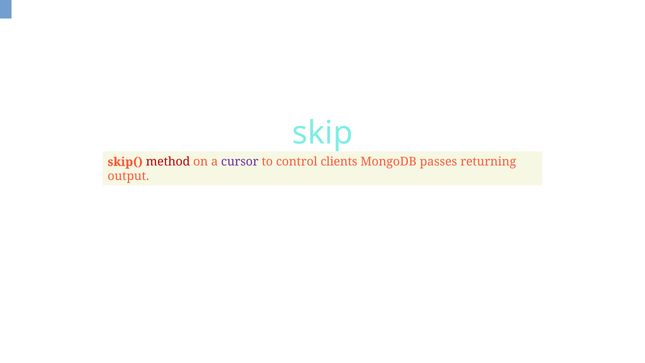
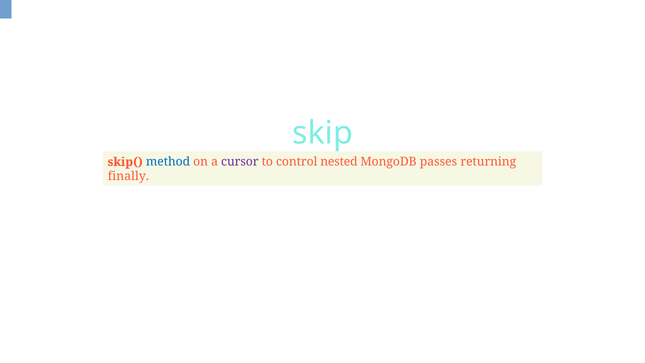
method colour: red -> blue (168, 162)
clients: clients -> nested (339, 162)
output: output -> finally (128, 176)
